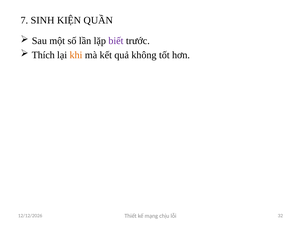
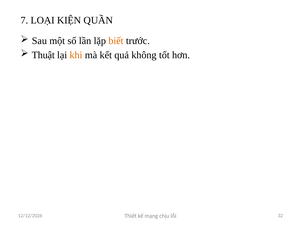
SINH: SINH -> LOẠI (43, 20)
biết colour: purple -> orange (116, 41)
Thích: Thích -> Thuật (43, 55)
